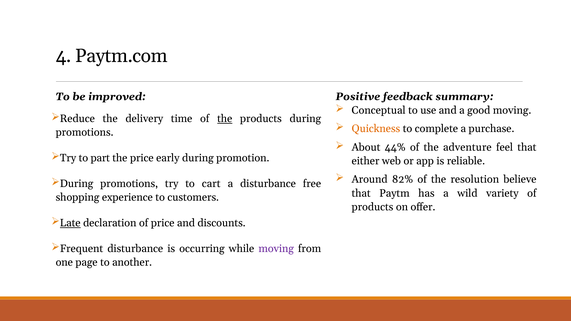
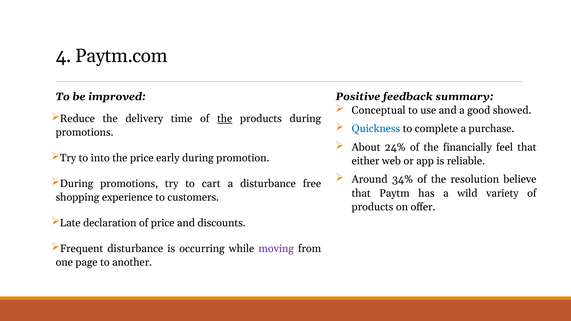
good moving: moving -> showed (512, 110)
Quickness colour: orange -> blue (376, 129)
44%: 44% -> 24% (395, 147)
adventure: adventure -> financially (467, 147)
part: part -> into (100, 158)
82%: 82% -> 34% (403, 180)
Late underline: present -> none (70, 223)
